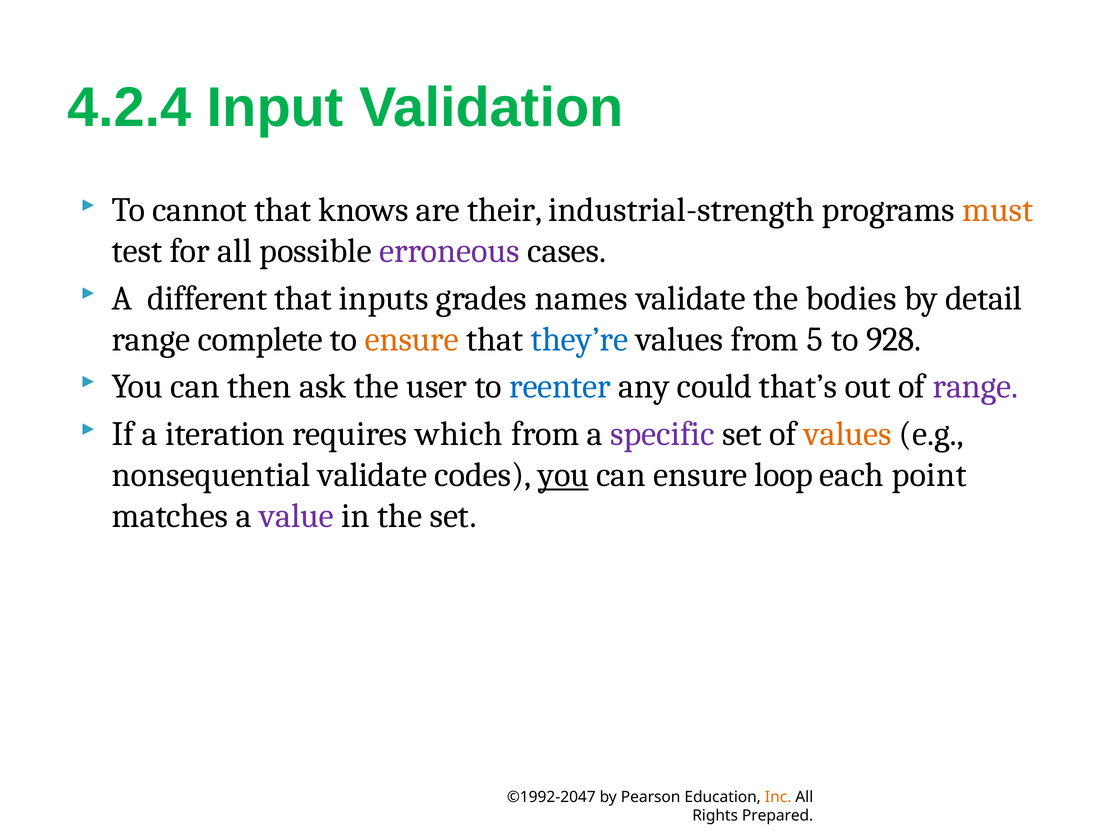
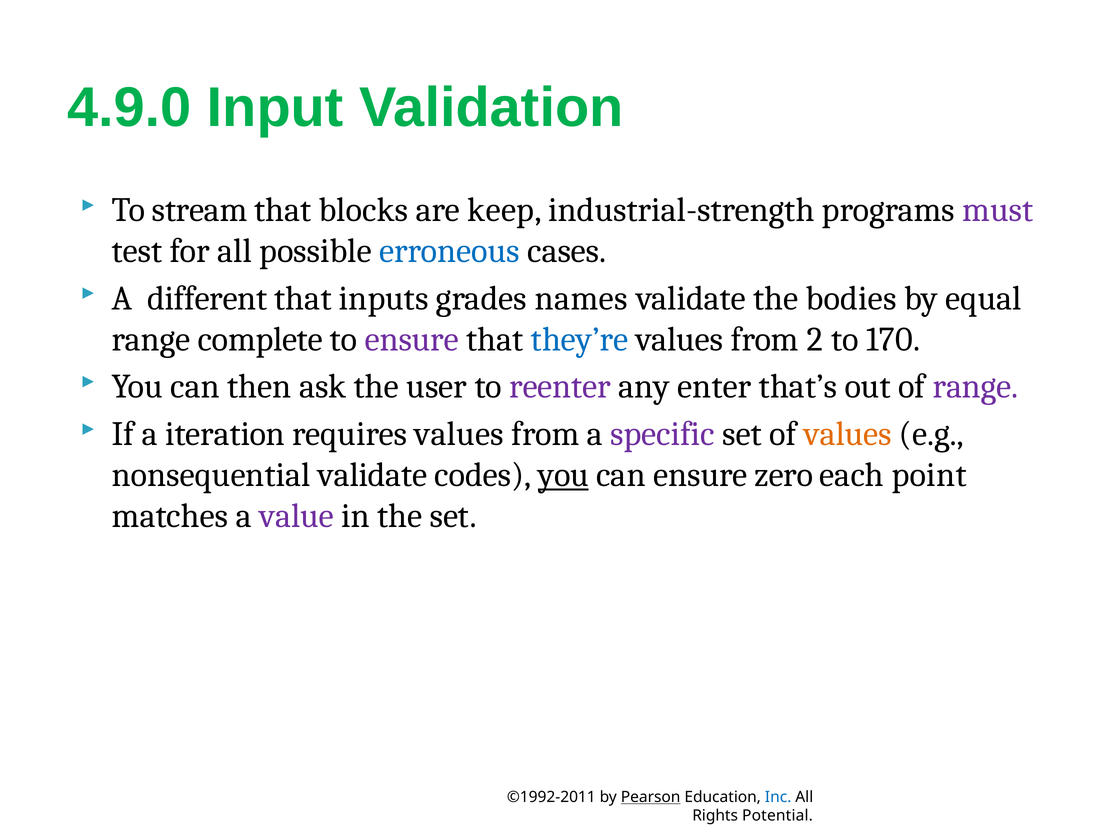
4.2.4: 4.2.4 -> 4.9.0 (129, 108)
cannot: cannot -> stream (200, 210)
knows: knows -> blocks (363, 210)
their: their -> keep (504, 210)
must colour: orange -> purple (998, 210)
erroneous colour: purple -> blue (449, 251)
detail: detail -> equal (983, 298)
ensure colour: orange -> purple (412, 339)
5: 5 -> 2 (815, 339)
928: 928 -> 170 (893, 339)
reenter colour: blue -> purple (560, 387)
could: could -> enter (714, 387)
requires which: which -> values (459, 434)
loop: loop -> zero (784, 475)
©1992-2047: ©1992-2047 -> ©1992-2011 (551, 797)
Pearson underline: none -> present (651, 797)
Inc colour: orange -> blue (778, 797)
Prepared: Prepared -> Potential (778, 816)
